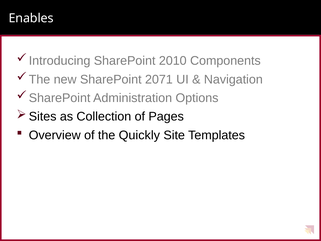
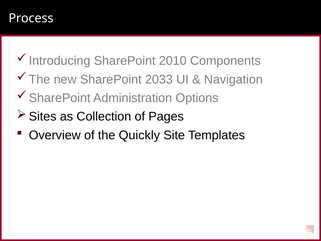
Enables: Enables -> Process (31, 18)
2071: 2071 -> 2033 (159, 79)
